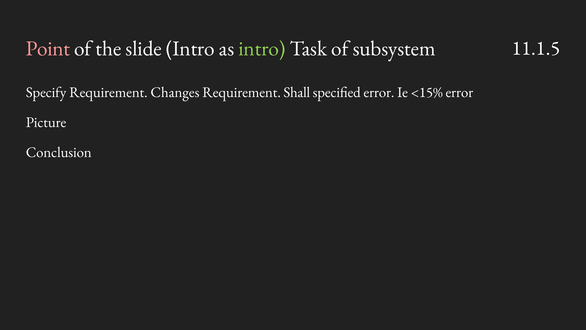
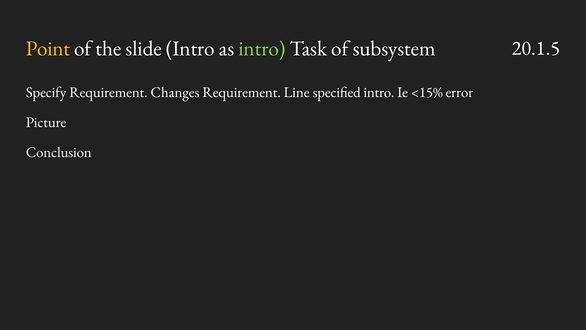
11.1.5: 11.1.5 -> 20.1.5 (536, 48)
Point colour: pink -> yellow (48, 49)
Shall: Shall -> Line (297, 92)
specified error: error -> intro (379, 92)
